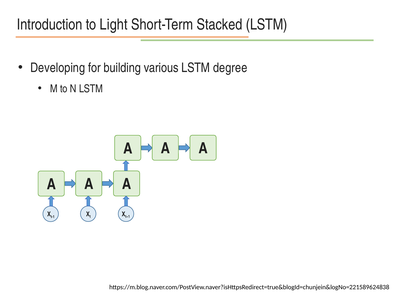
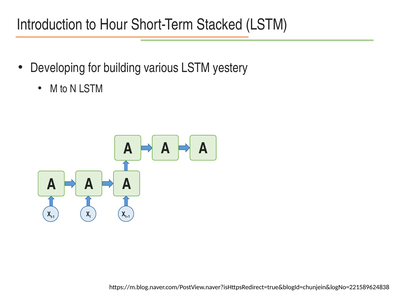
Light: Light -> Hour (114, 25)
degree: degree -> yestery (230, 68)
